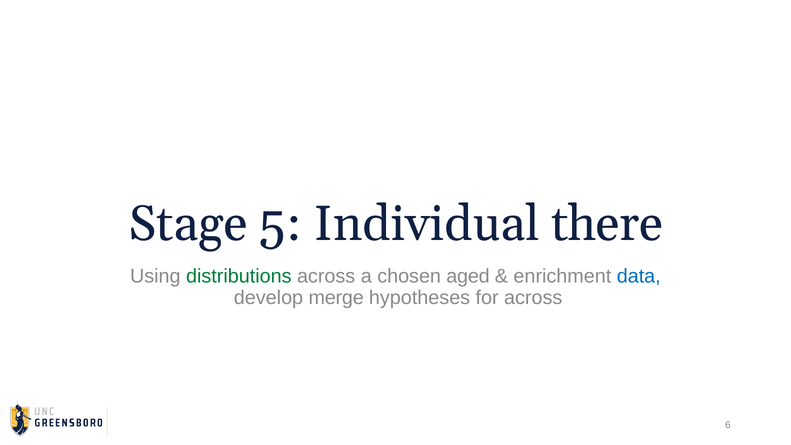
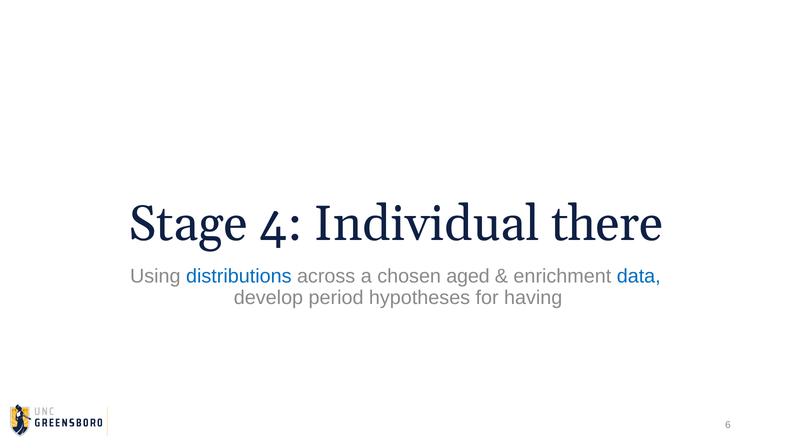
5: 5 -> 4 (281, 224)
distributions colour: green -> blue (239, 276)
merge: merge -> period (336, 298)
for across: across -> having (533, 298)
